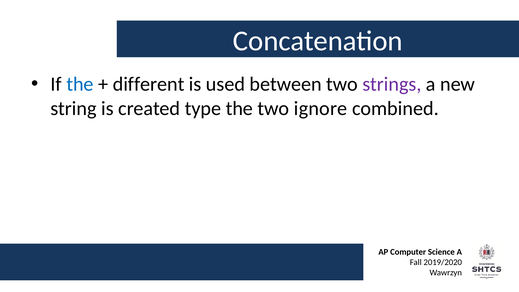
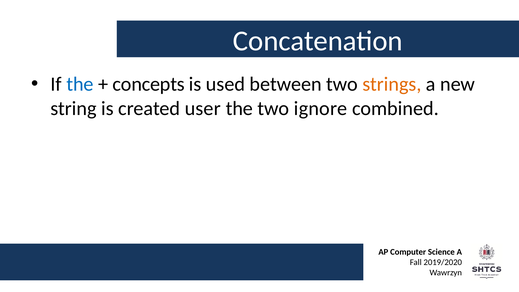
different: different -> concepts (149, 84)
strings colour: purple -> orange (392, 84)
type: type -> user (203, 108)
